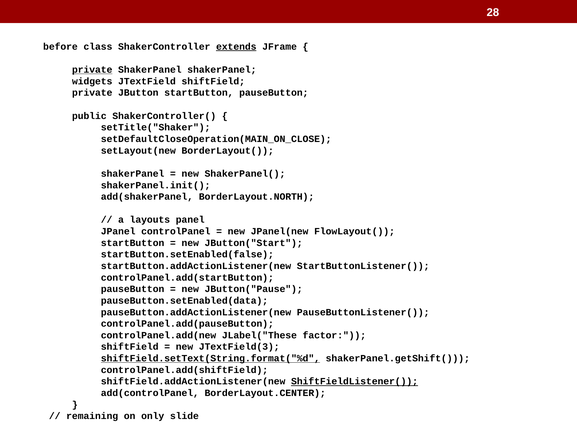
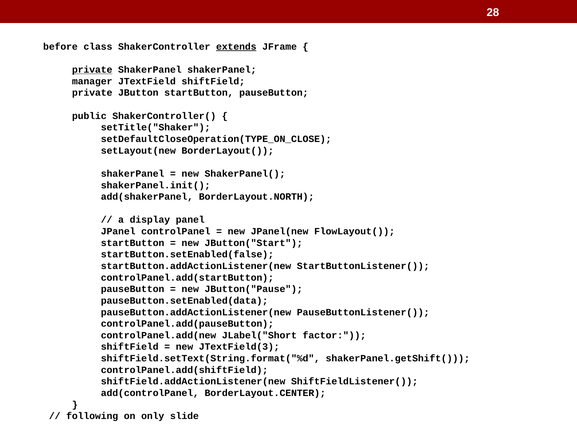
widgets: widgets -> manager (92, 81)
setDefaultCloseOperation(MAIN_ON_CLOSE: setDefaultCloseOperation(MAIN_ON_CLOSE -> setDefaultCloseOperation(TYPE_ON_CLOSE (216, 139)
layouts: layouts -> display (150, 220)
JLabel("These: JLabel("These -> JLabel("Short (259, 335)
shiftField.setText(String.format("%d underline: present -> none (210, 358)
ShiftFieldListener( underline: present -> none (355, 381)
remaining: remaining -> following (92, 416)
